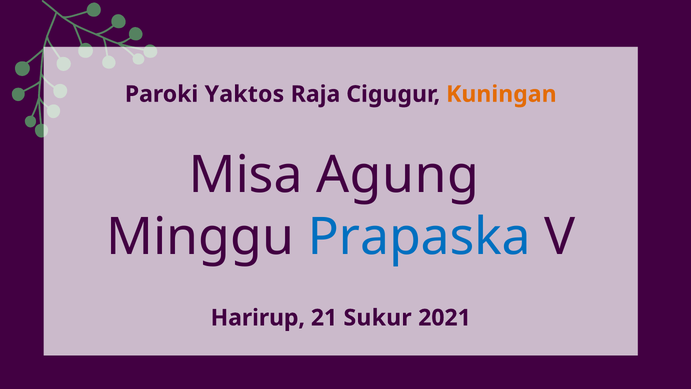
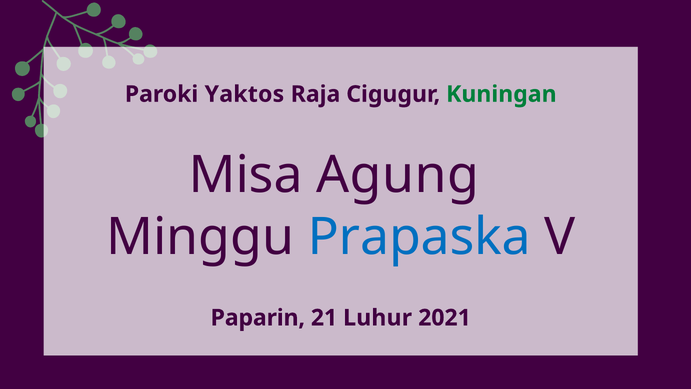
Kuningan colour: orange -> green (501, 94)
Harirup: Harirup -> Paparin (258, 318)
Sukur: Sukur -> Luhur (378, 318)
